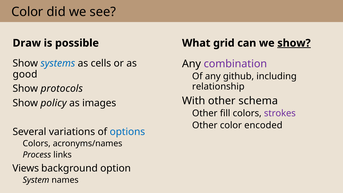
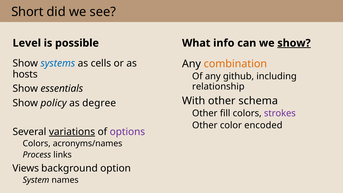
Color: Color -> Short (27, 12)
Draw: Draw -> Level (27, 43)
grid: grid -> info (224, 43)
combination colour: purple -> orange (235, 64)
good: good -> hosts (25, 74)
protocols: protocols -> essentials (62, 89)
images: images -> degree (99, 103)
variations underline: none -> present (72, 132)
options colour: blue -> purple (127, 132)
